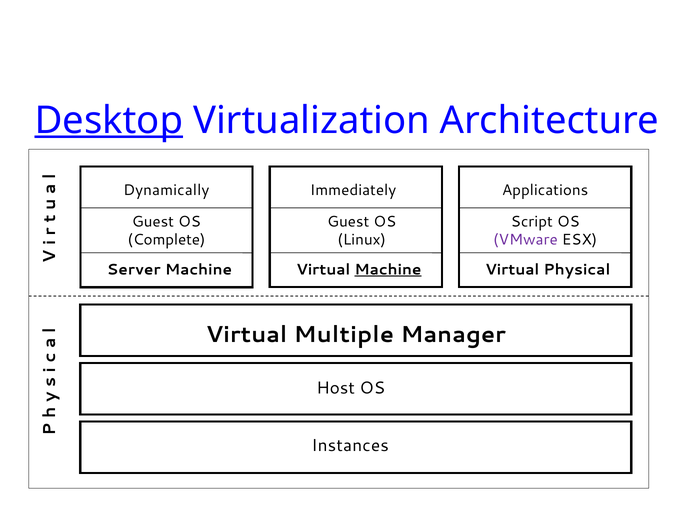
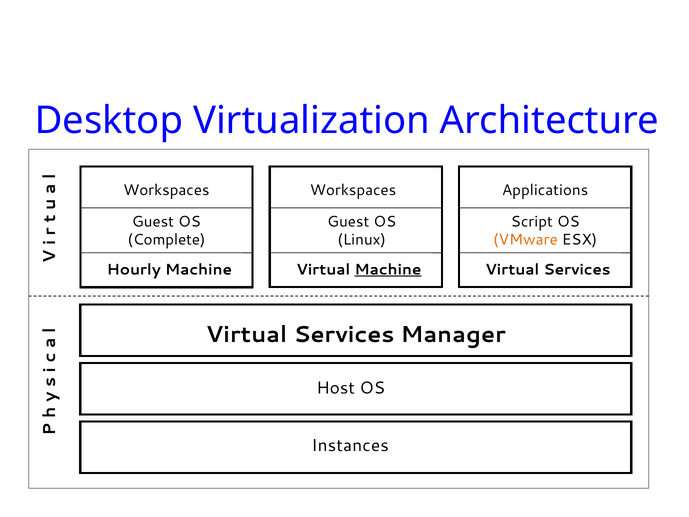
Desktop underline: present -> none (109, 120)
Dynamically: Dynamically -> Workspaces (166, 190)
Immediately: Immediately -> Workspaces (353, 190)
VMware colour: purple -> orange (525, 240)
Physical: Physical -> Services (577, 270)
Server: Server -> Hourly (134, 270)
Multiple: Multiple -> Services (344, 335)
